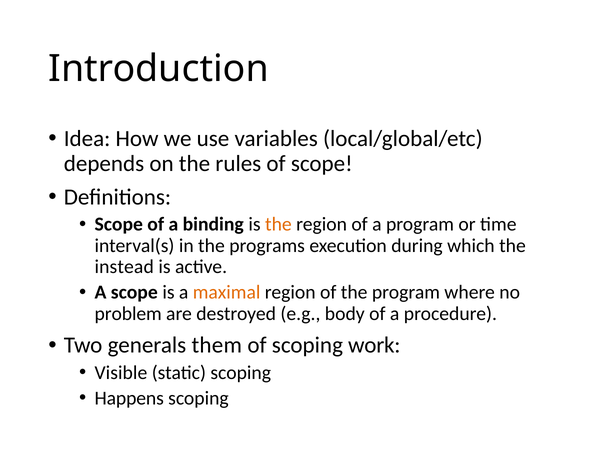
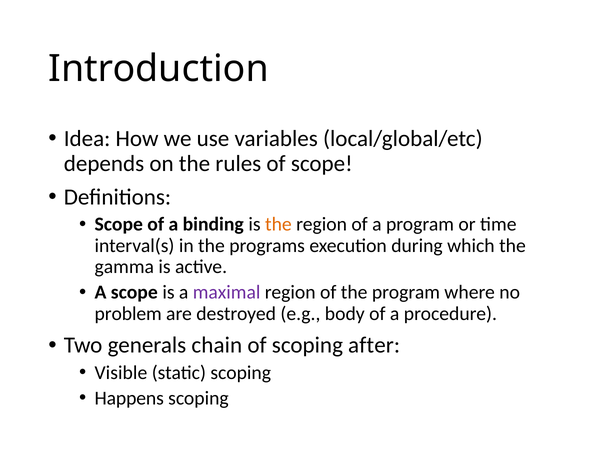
instead: instead -> gamma (124, 266)
maximal colour: orange -> purple (227, 292)
them: them -> chain (217, 345)
work: work -> after (374, 345)
